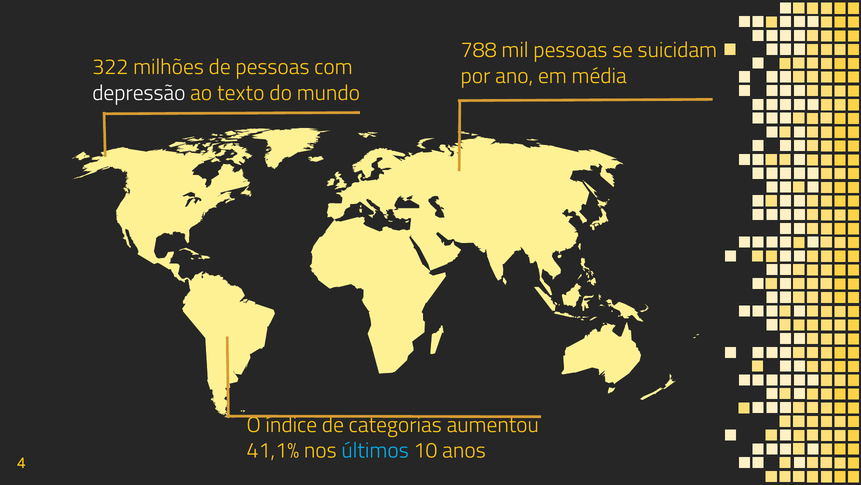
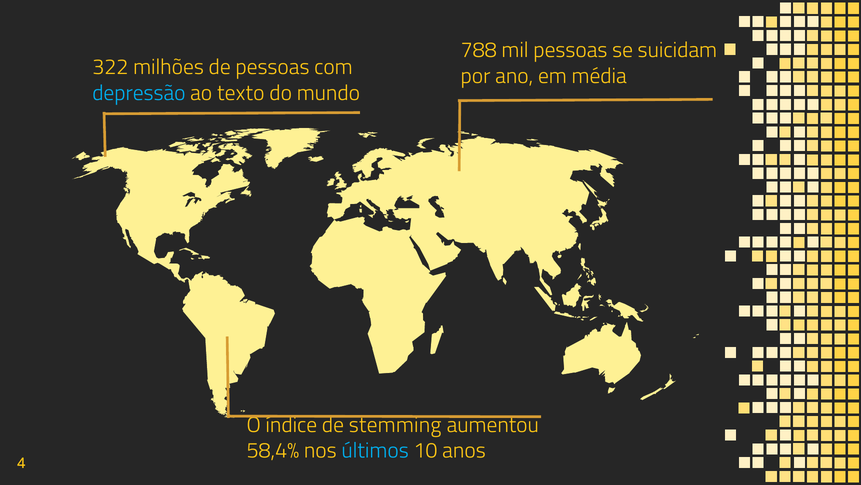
depressão colour: white -> light blue (139, 93)
categorias: categorias -> stemming (395, 424)
41,1%: 41,1% -> 58,4% (273, 450)
